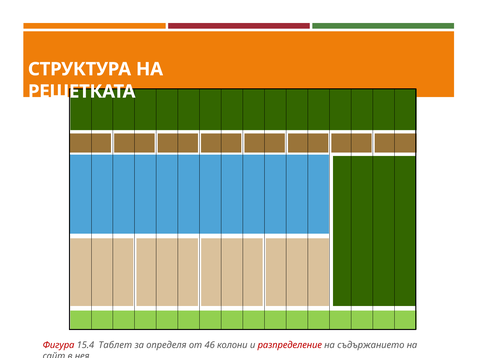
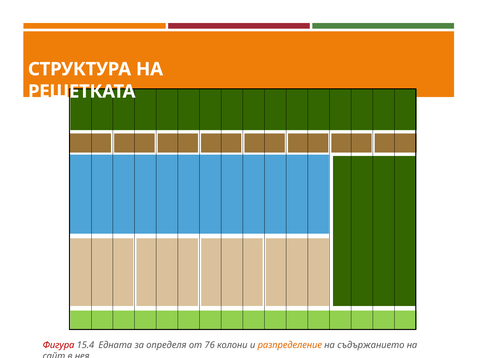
Таблет: Таблет -> Едната (115, 345)
46: 46 -> 76 (210, 345)
разпределение colour: red -> orange (290, 345)
